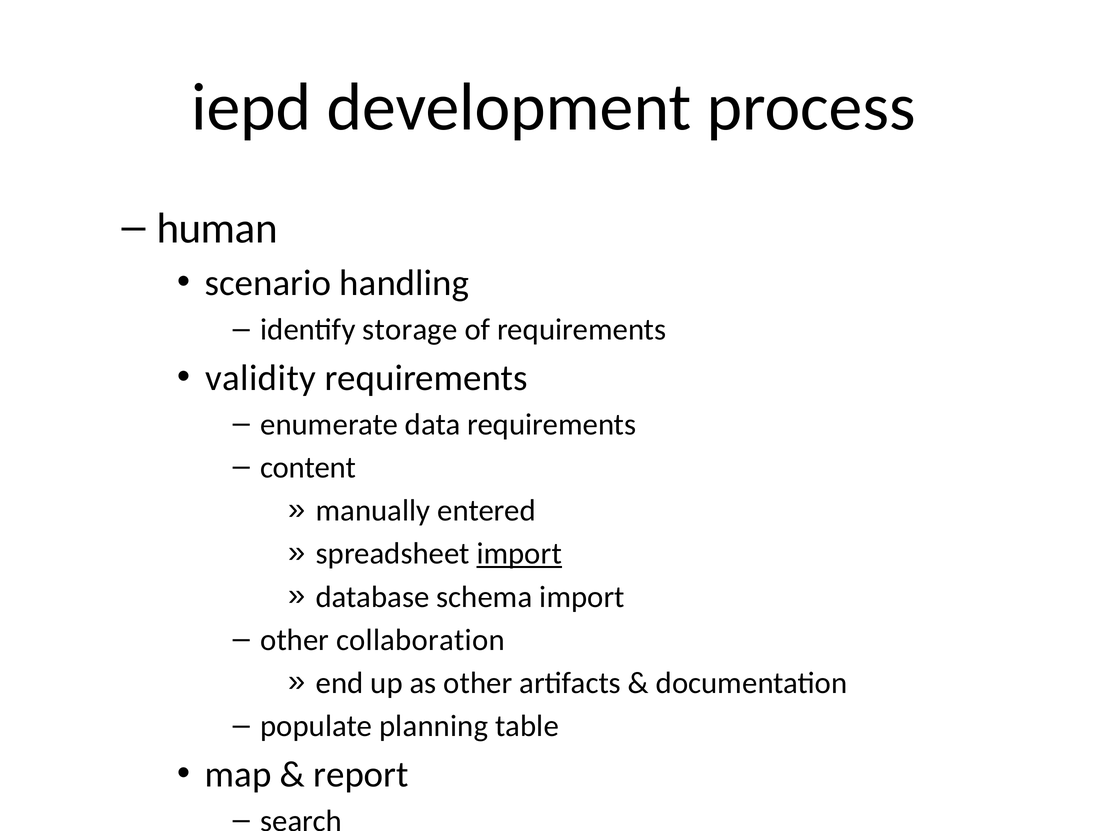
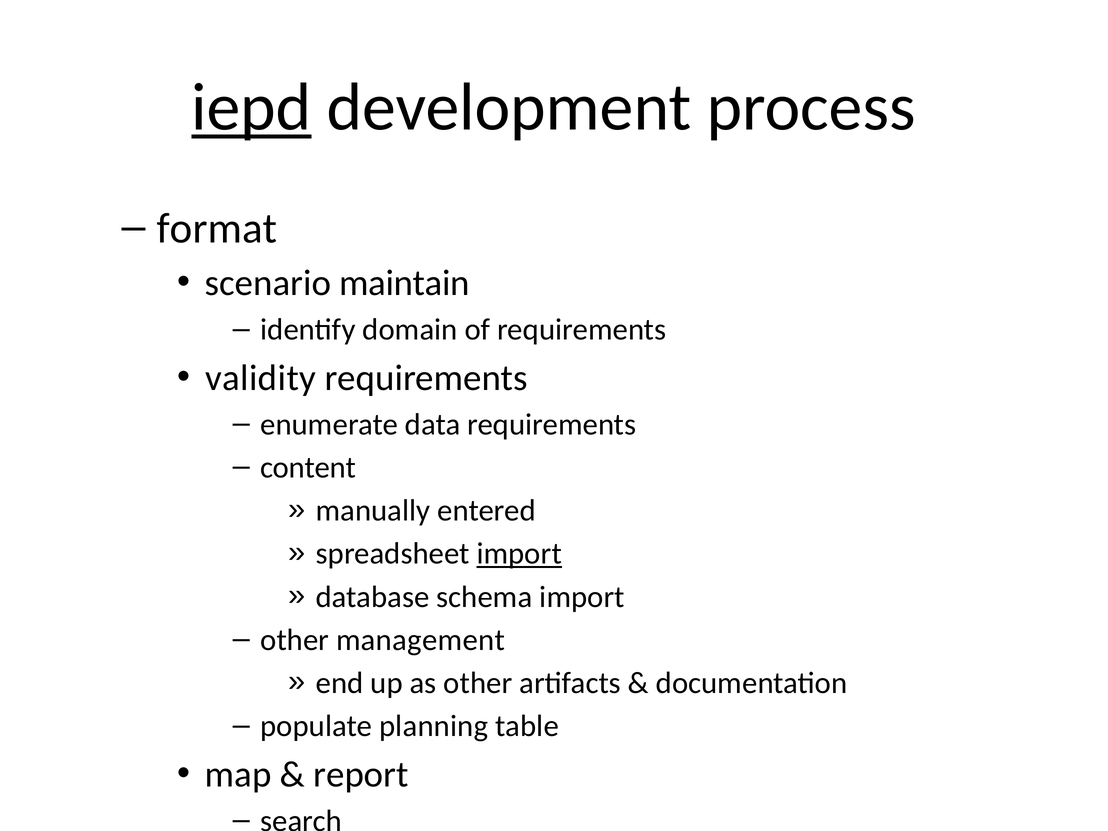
iepd underline: none -> present (251, 107)
human: human -> format (217, 228)
handling: handling -> maintain (404, 283)
storage: storage -> domain (410, 330)
collaboration: collaboration -> management (420, 640)
